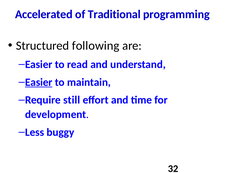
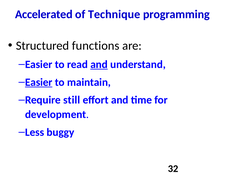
Traditional: Traditional -> Technique (114, 14)
following: following -> functions (96, 46)
and underline: none -> present (99, 64)
